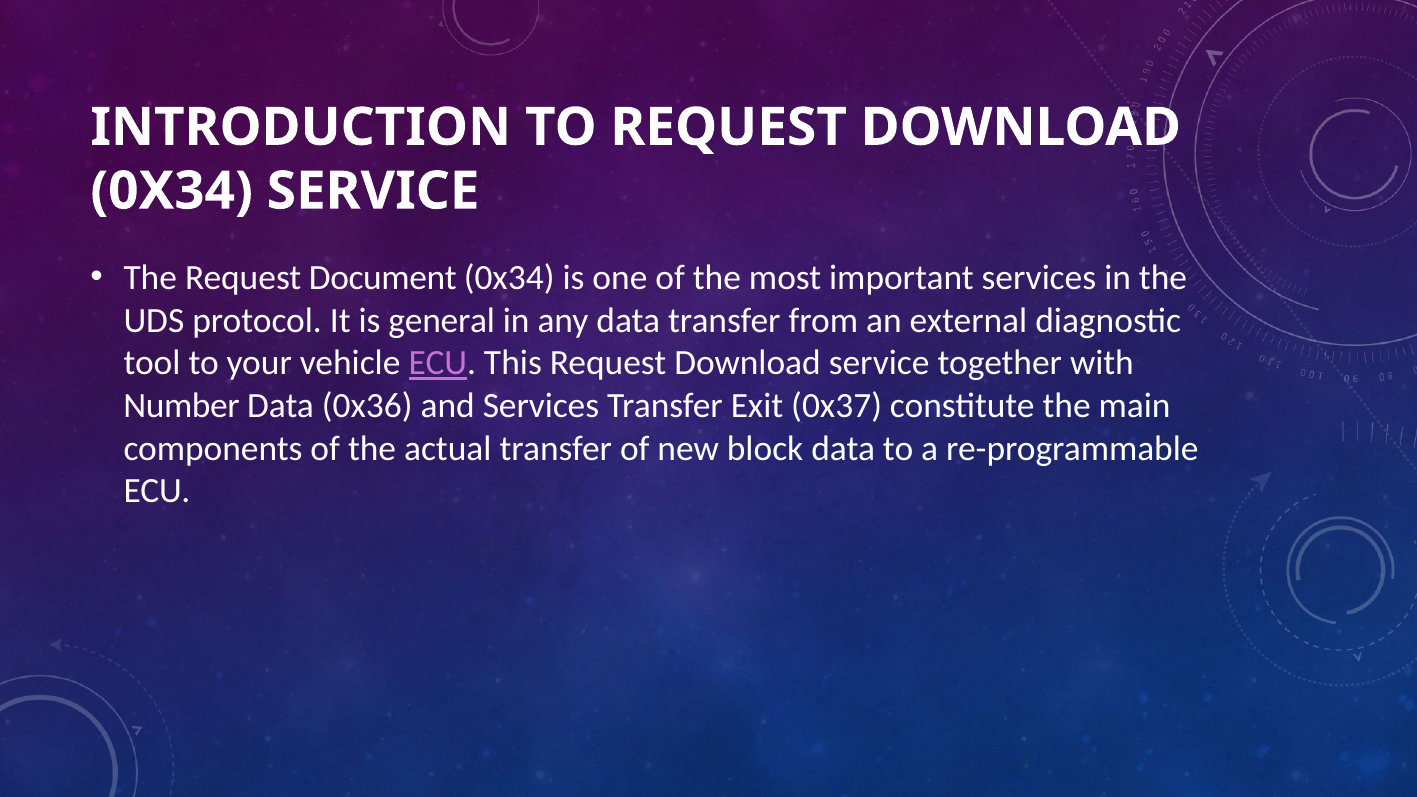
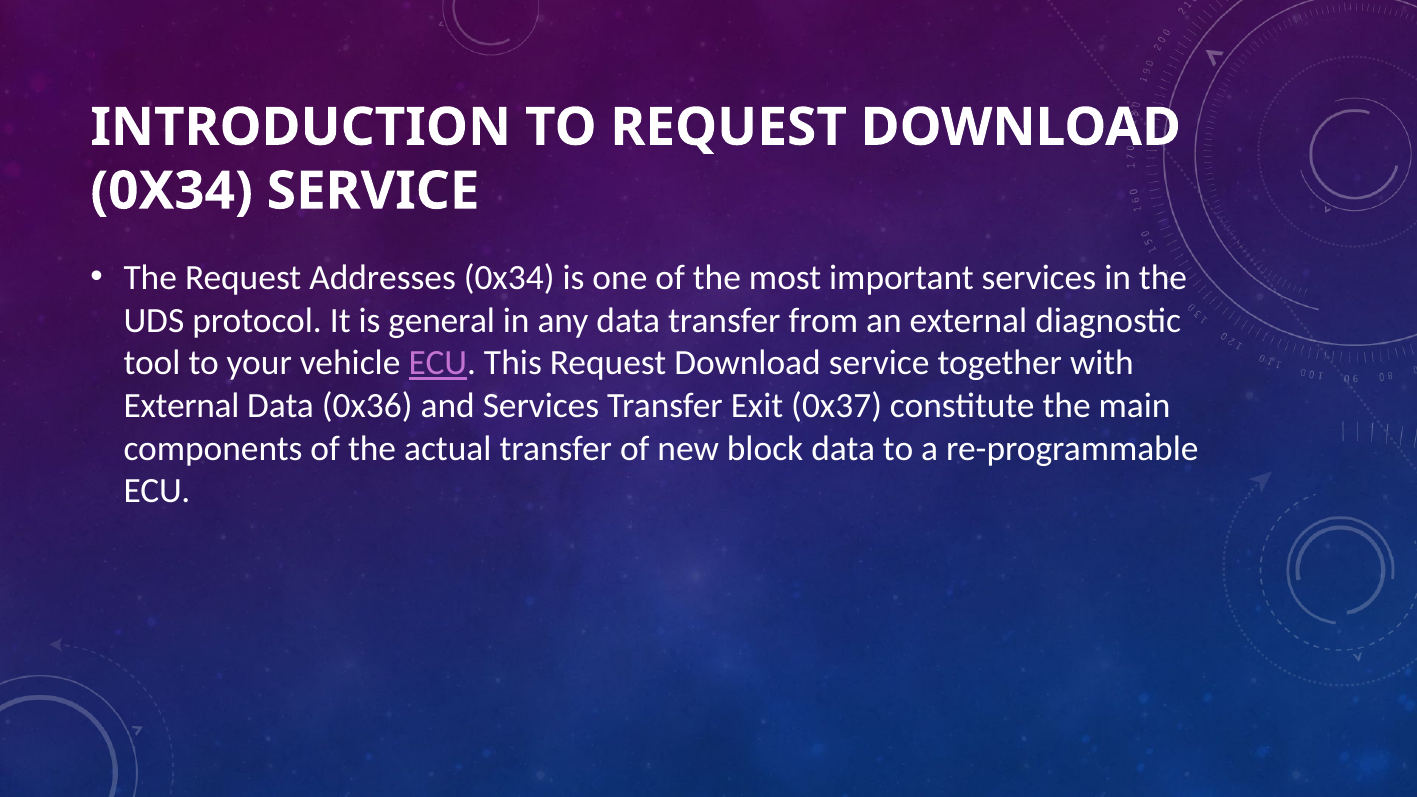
Document: Document -> Addresses (383, 278)
Number: Number -> External (181, 406)
